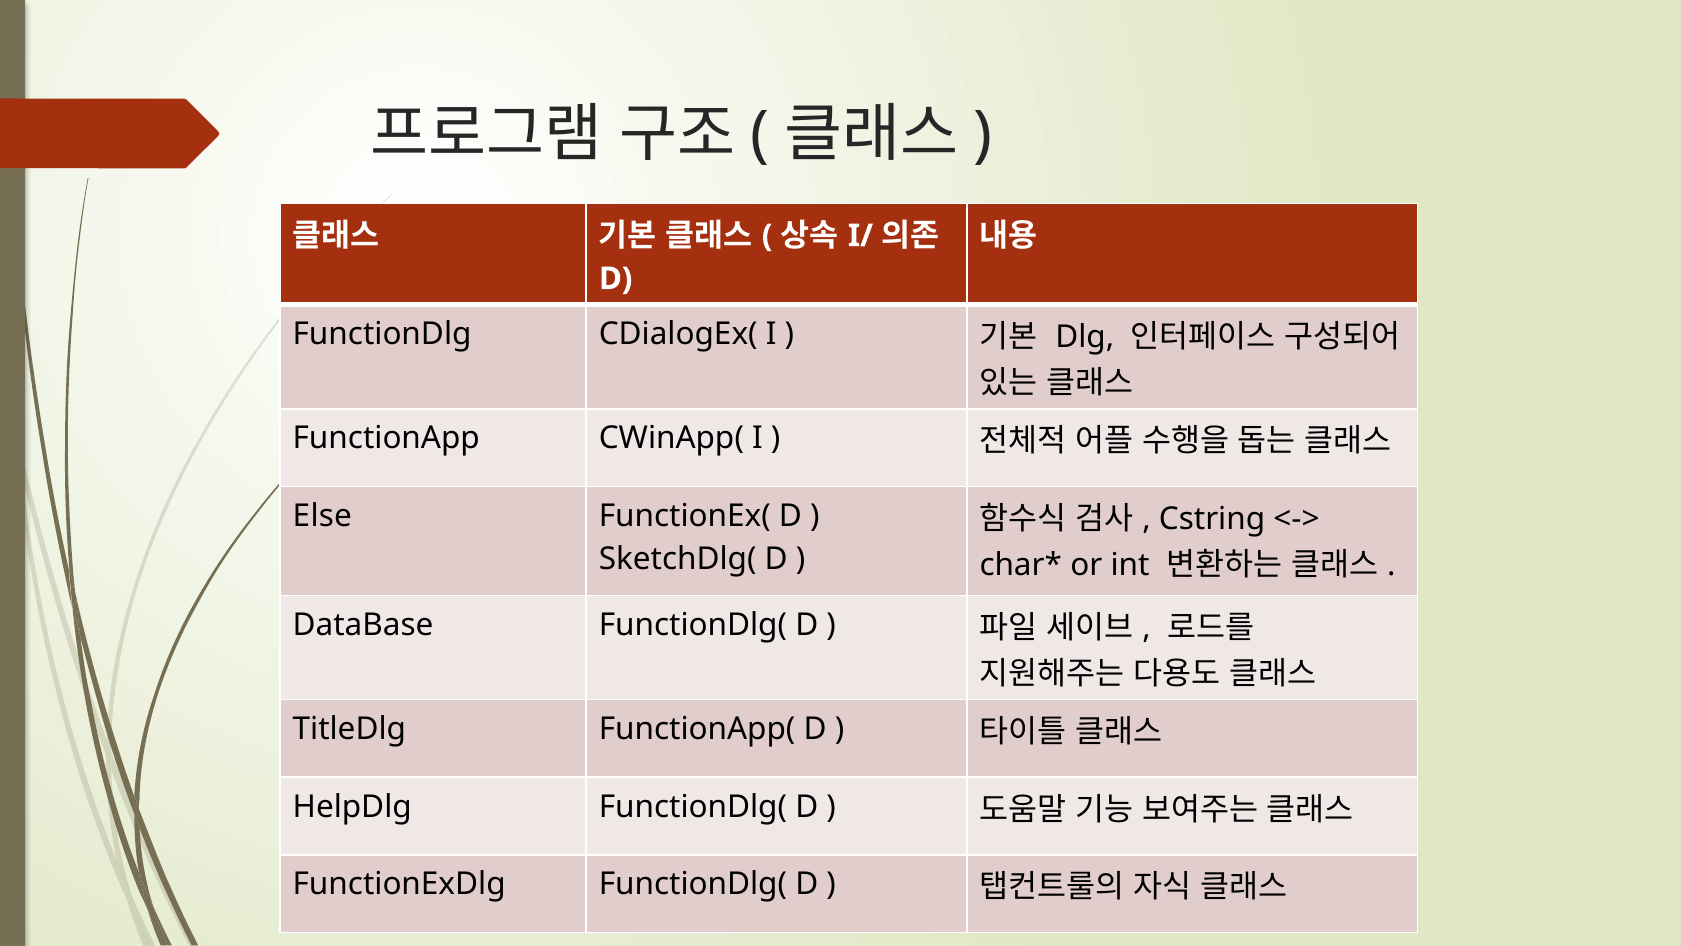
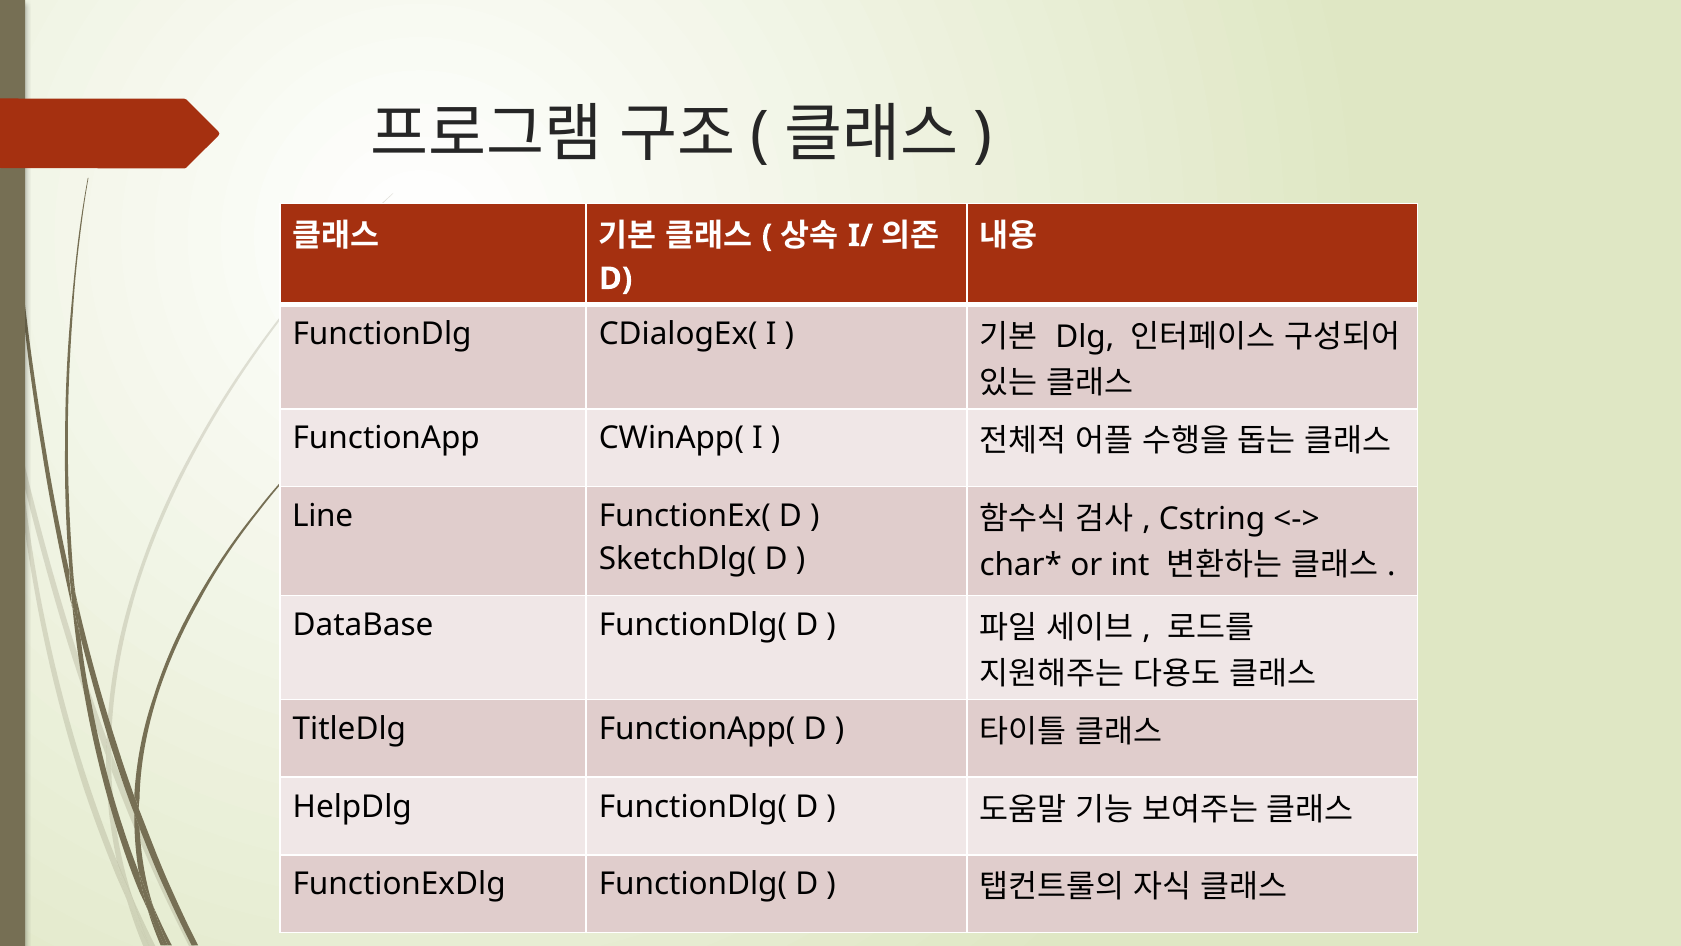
Else: Else -> Line (323, 516)
